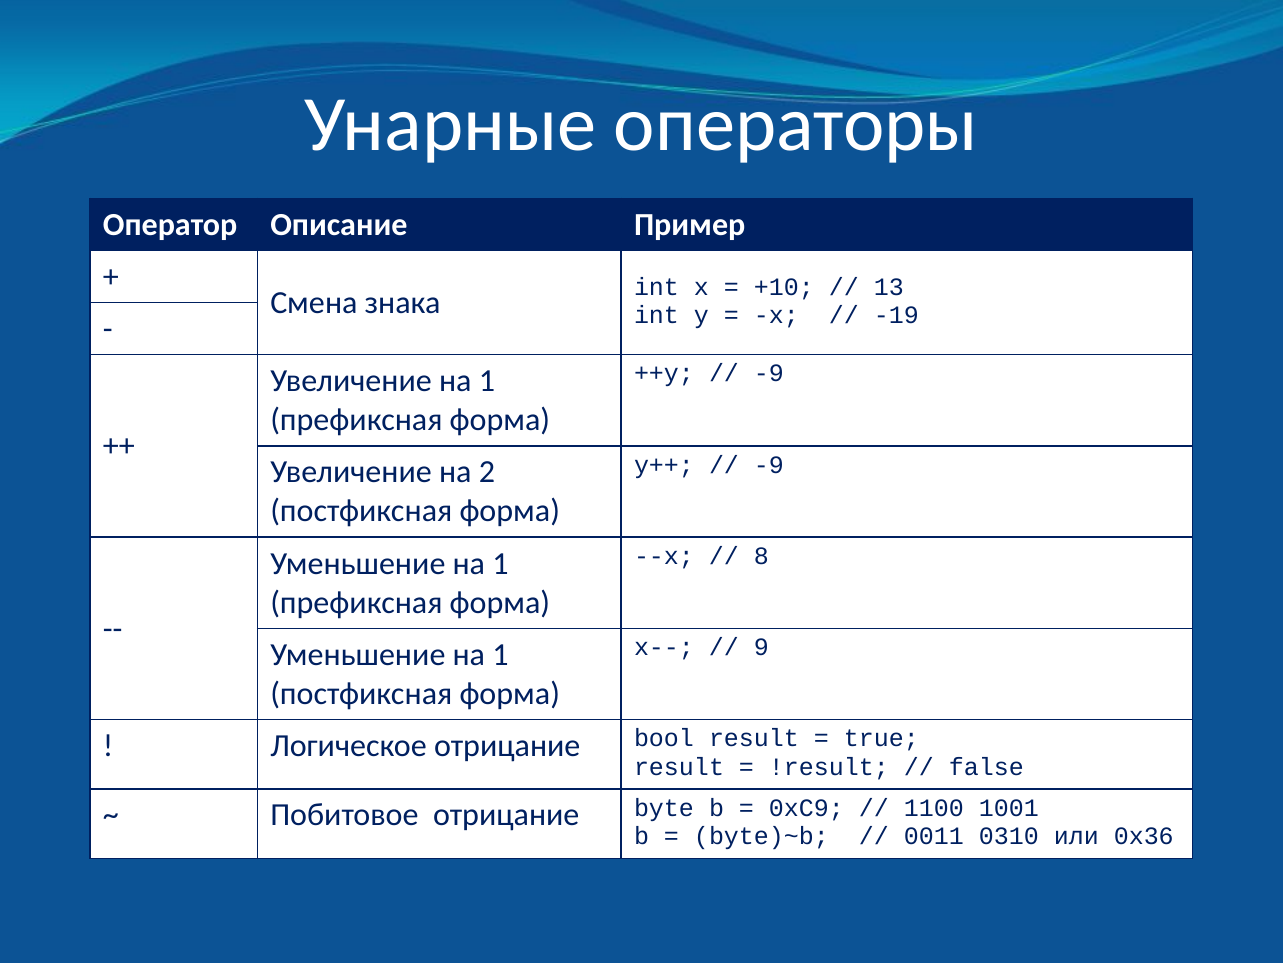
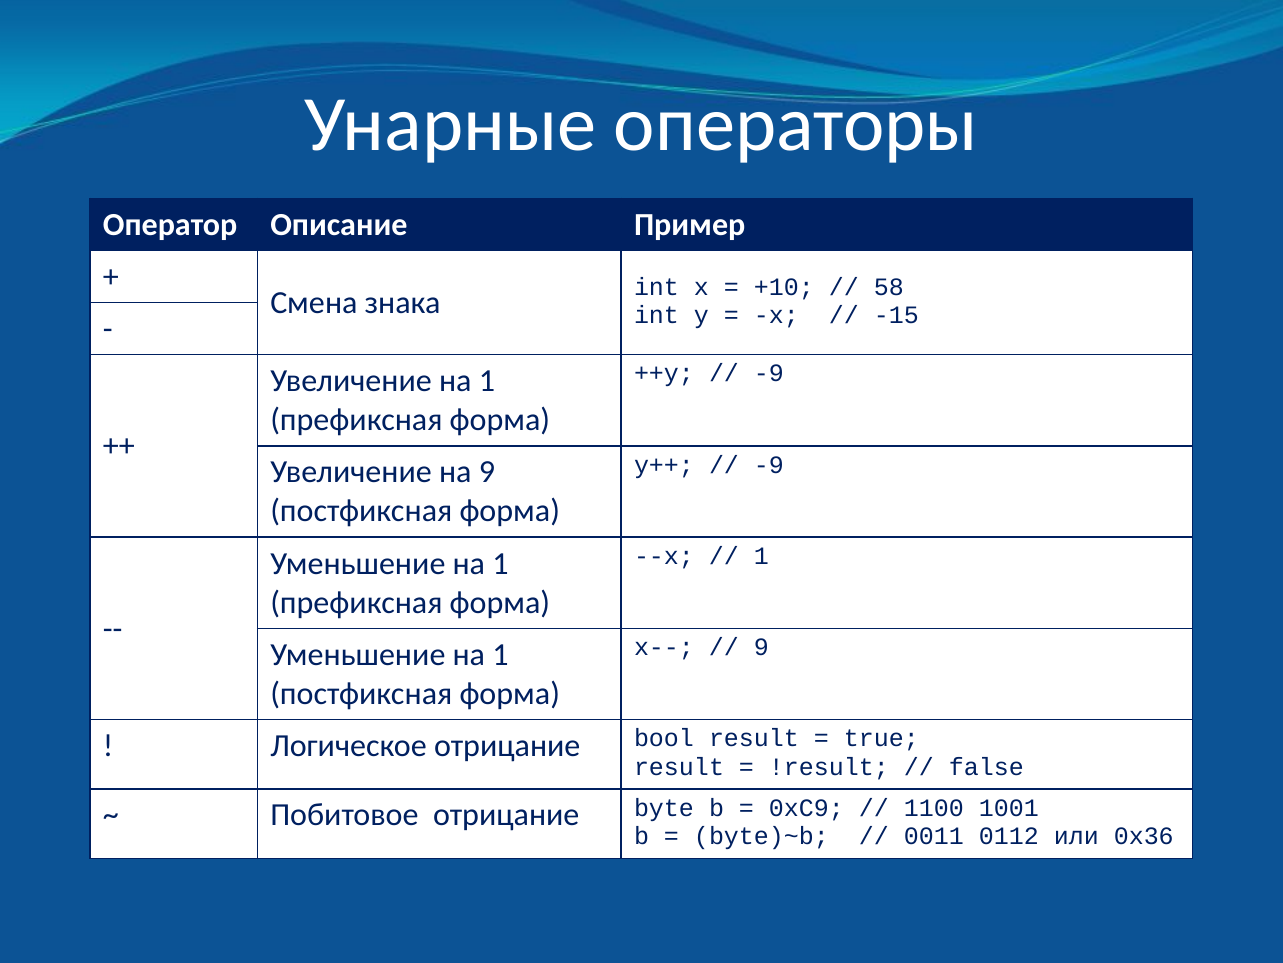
13: 13 -> 58 (889, 287)
-19: -19 -> -15 (896, 315)
на 2: 2 -> 9 (487, 472)
8: 8 -> 1 (761, 556)
0310: 0310 -> 0112 (1009, 836)
